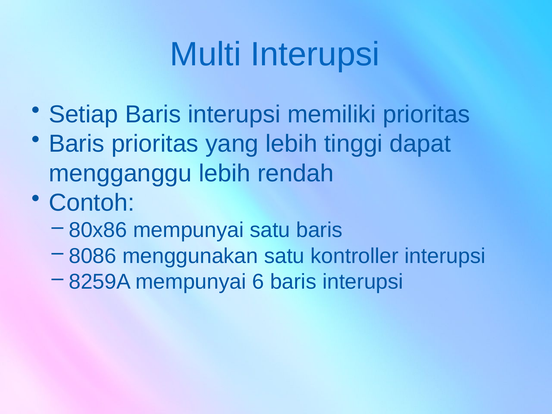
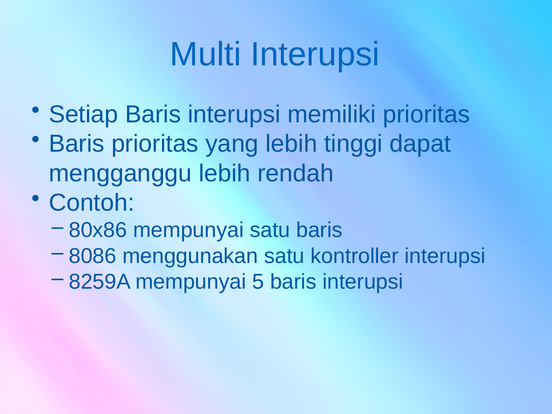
6: 6 -> 5 (258, 282)
